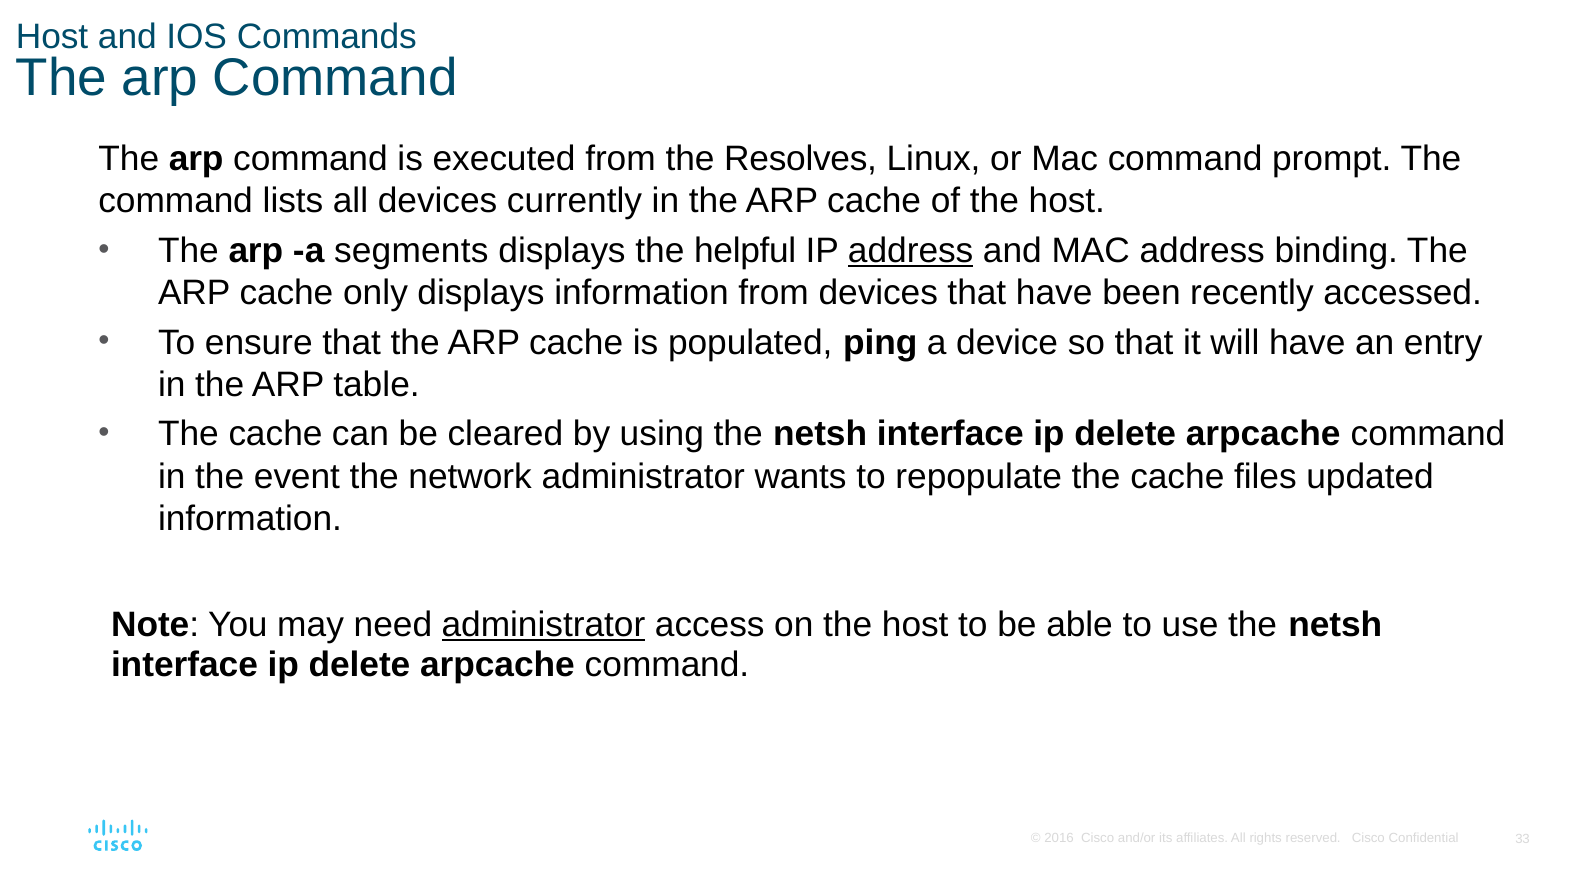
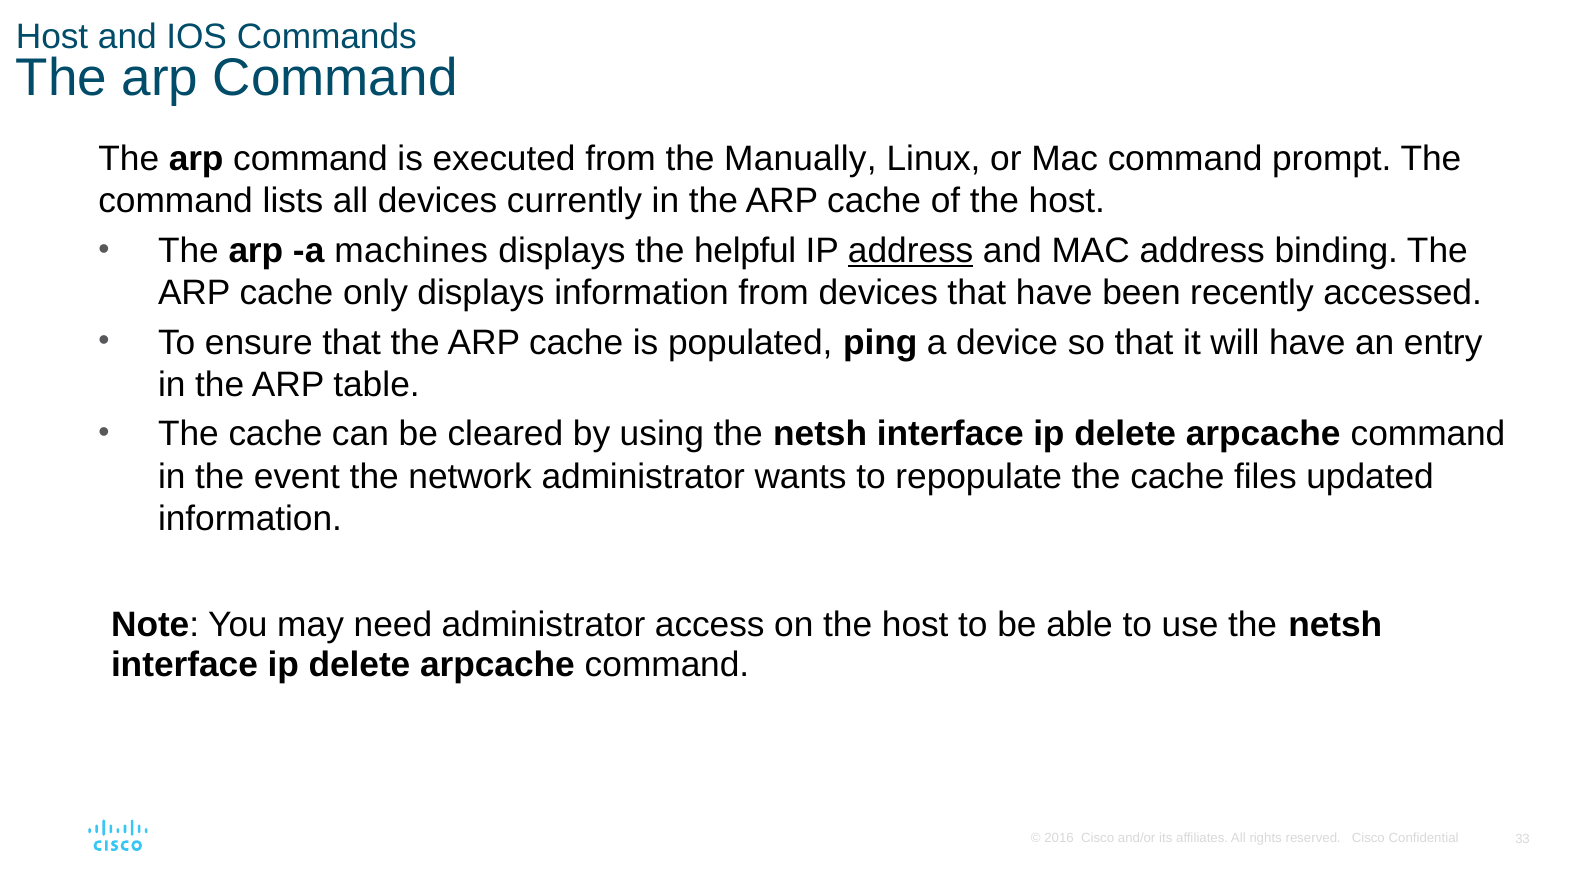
Resolves: Resolves -> Manually (800, 159)
segments: segments -> machines (411, 251)
administrator underline: present -> none (543, 625)
